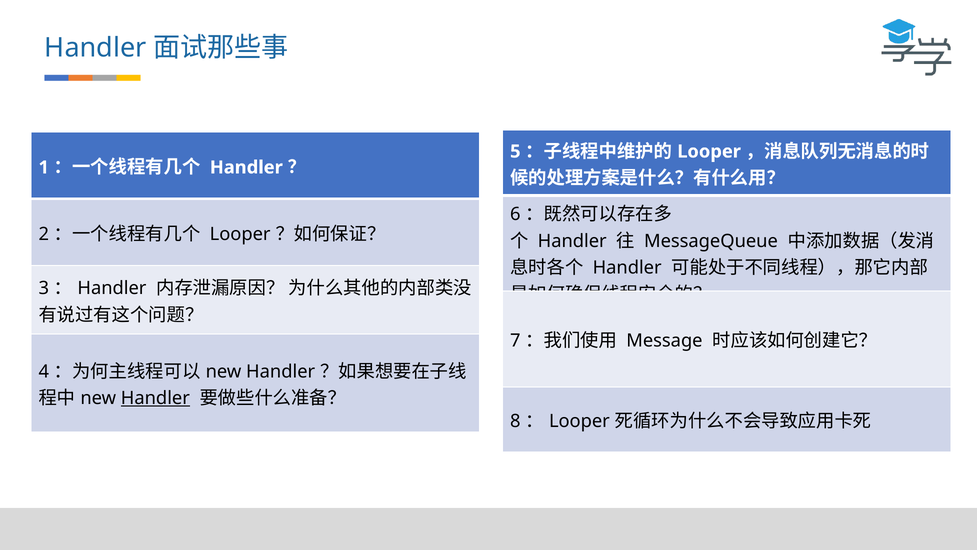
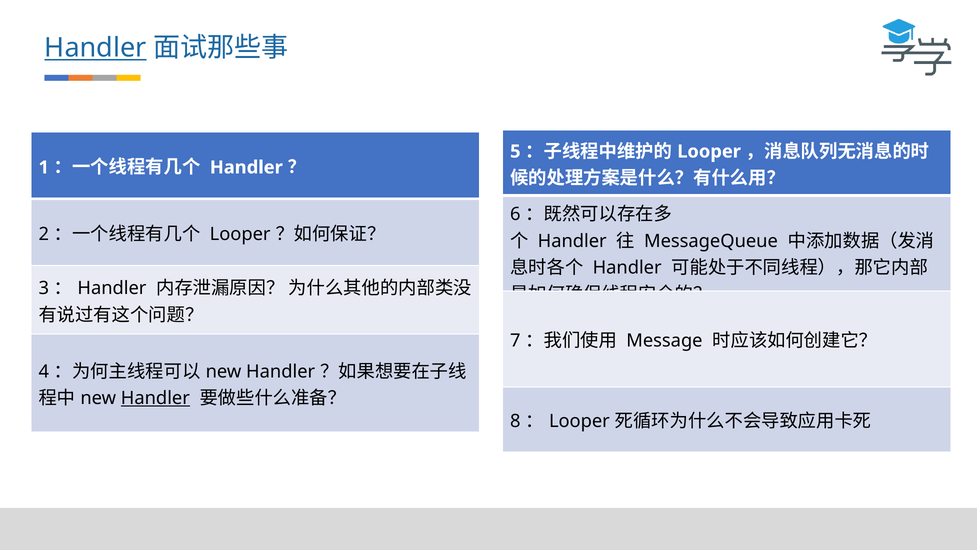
Handler underline: none -> present (95, 48)
